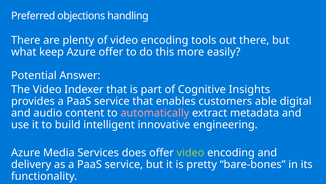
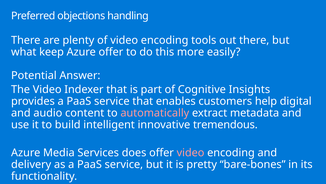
able: able -> help (266, 101)
engineering: engineering -> tremendous (225, 124)
video colour: light green -> pink (191, 152)
